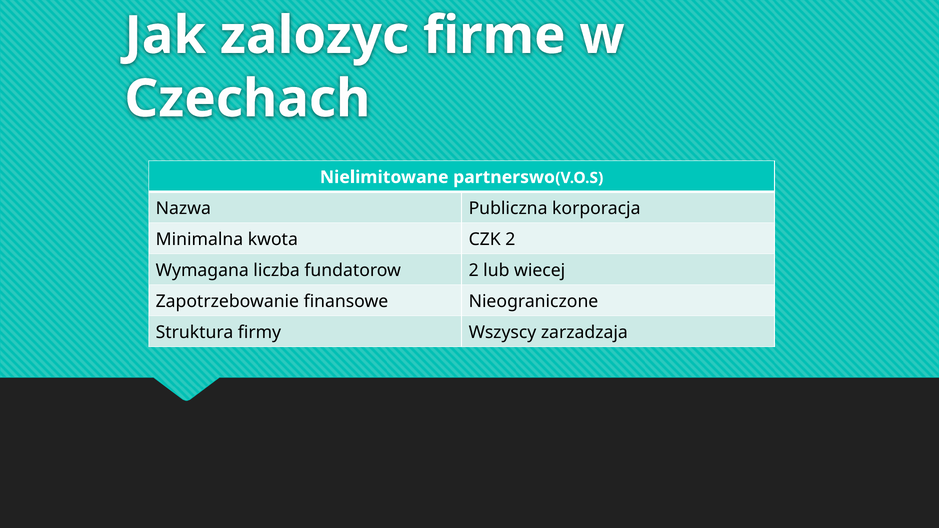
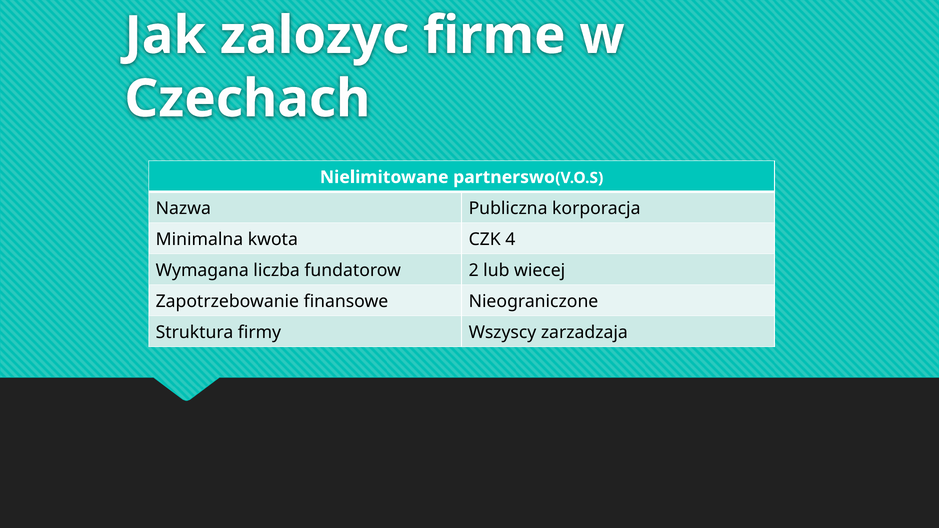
CZK 2: 2 -> 4 (510, 239)
